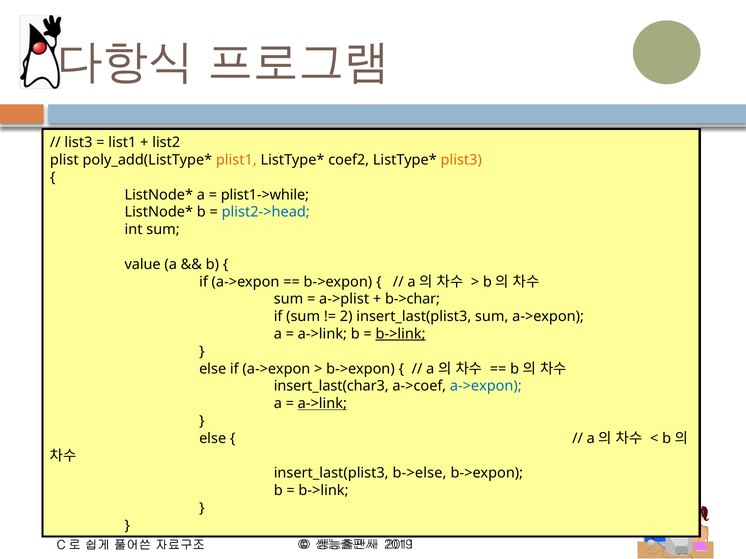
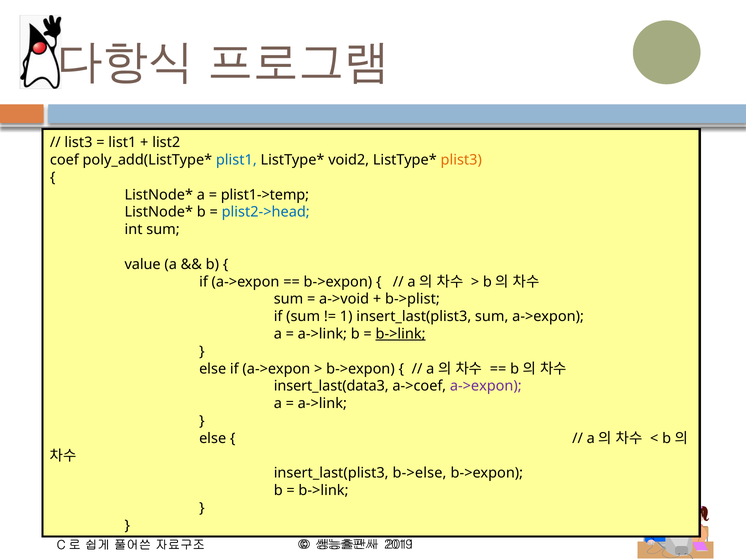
plist: plist -> coef (64, 160)
plist1 colour: orange -> blue (236, 160)
coef2: coef2 -> void2 (349, 160)
plist1->while: plist1->while -> plist1->temp (265, 195)
a->plist: a->plist -> a->void (344, 299)
b->char: b->char -> b->plist (412, 299)
2: 2 -> 1 (346, 317)
insert_last(char3: insert_last(char3 -> insert_last(data3 (331, 386)
a->expon colour: blue -> purple (486, 386)
a->link underline: present -> none (322, 404)
